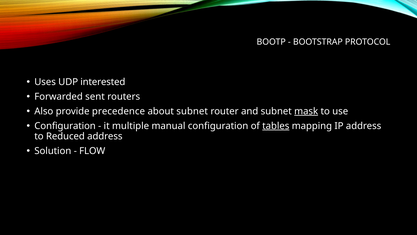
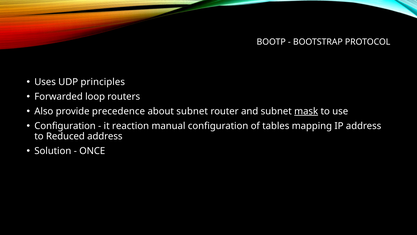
interested: interested -> principles (103, 82)
sent: sent -> loop (95, 96)
multiple: multiple -> reaction (131, 126)
tables underline: present -> none (276, 126)
FLOW: FLOW -> ONCE (92, 151)
